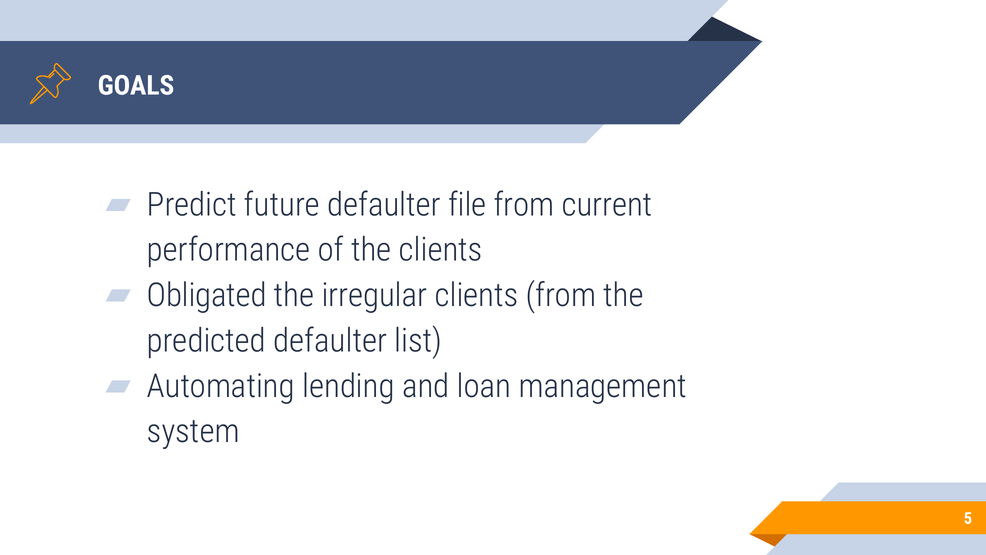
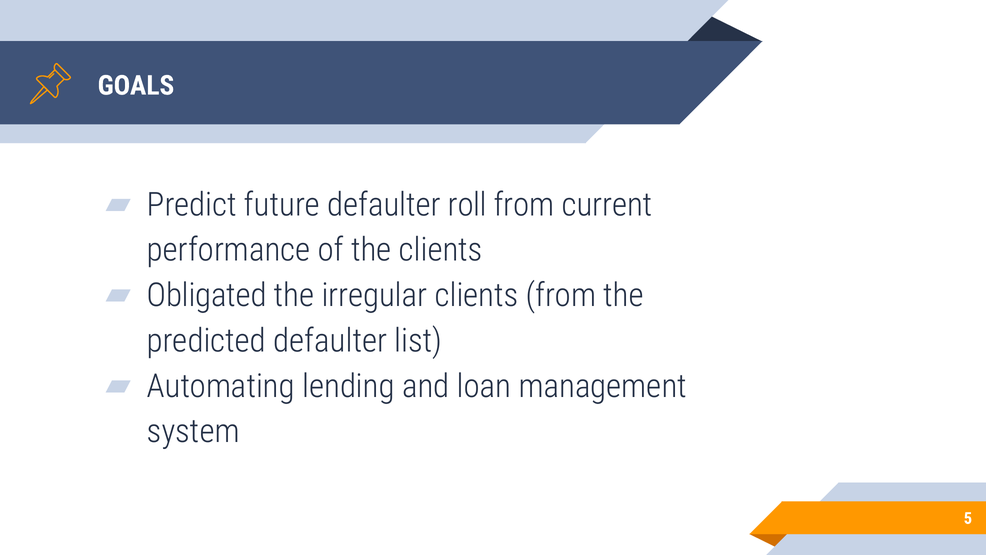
file: file -> roll (467, 205)
